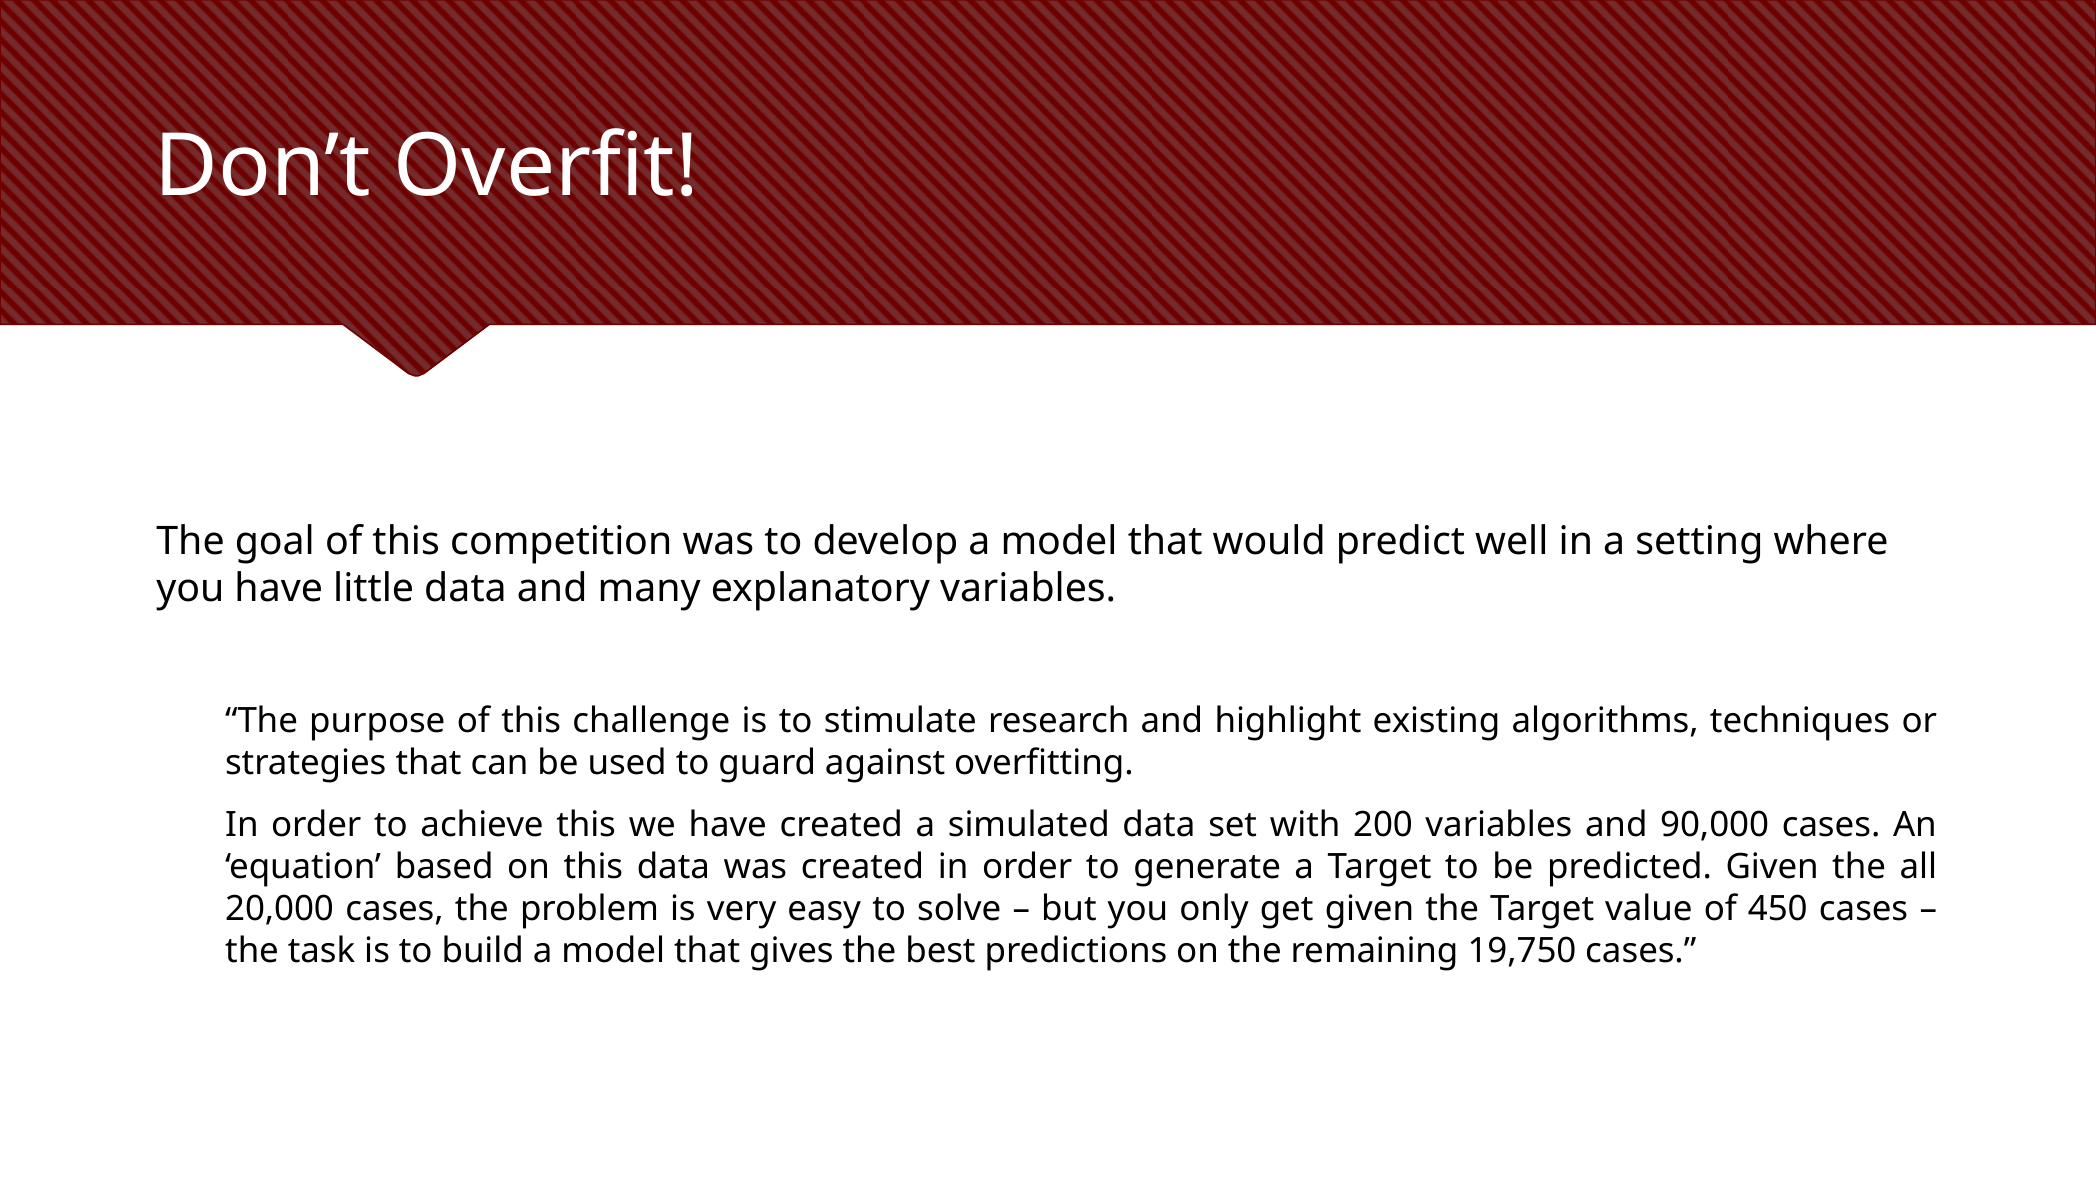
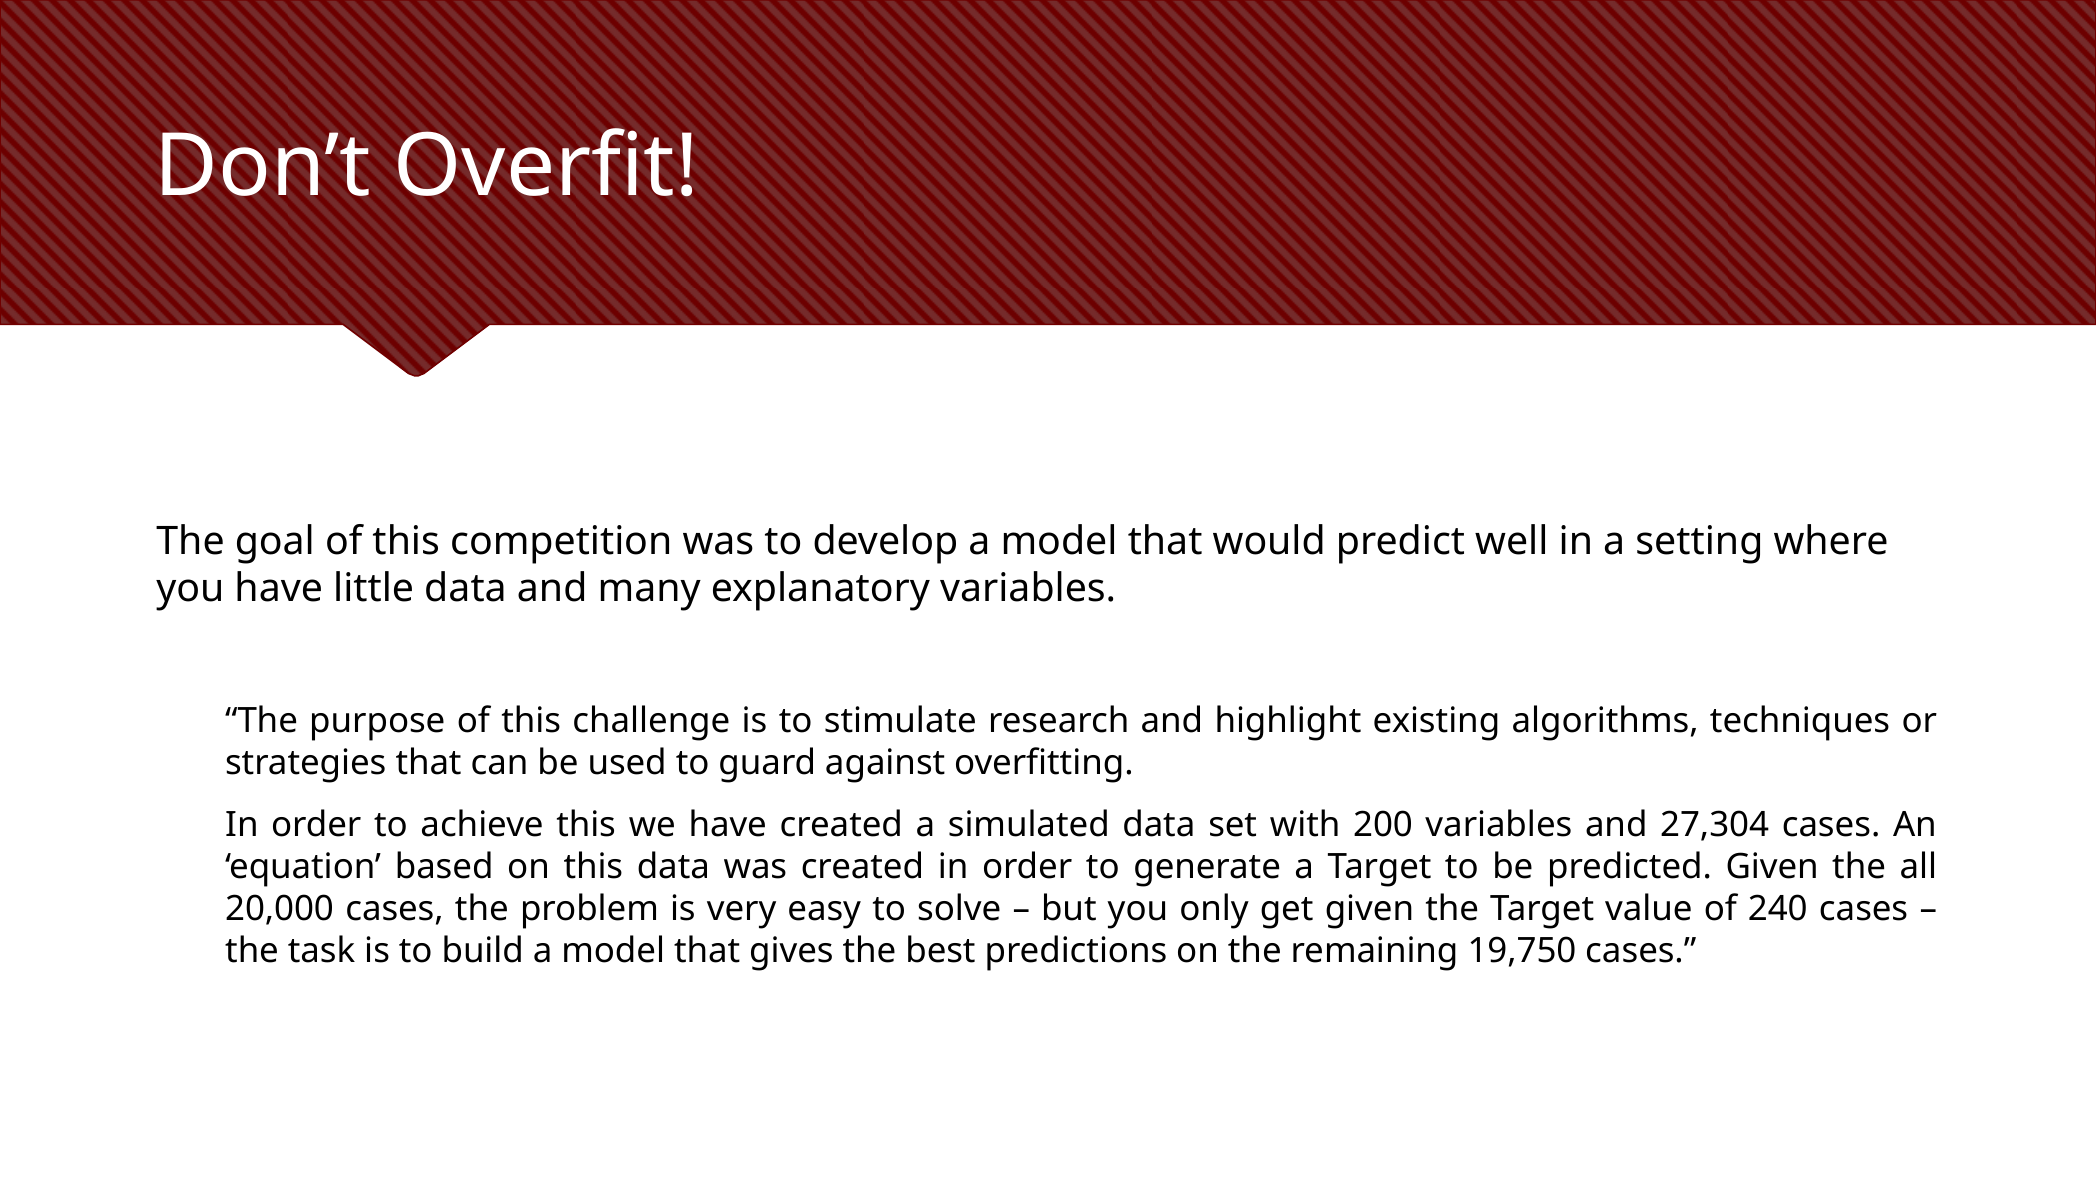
90,000: 90,000 -> 27,304 (1715, 825)
450: 450 -> 240 (1778, 909)
